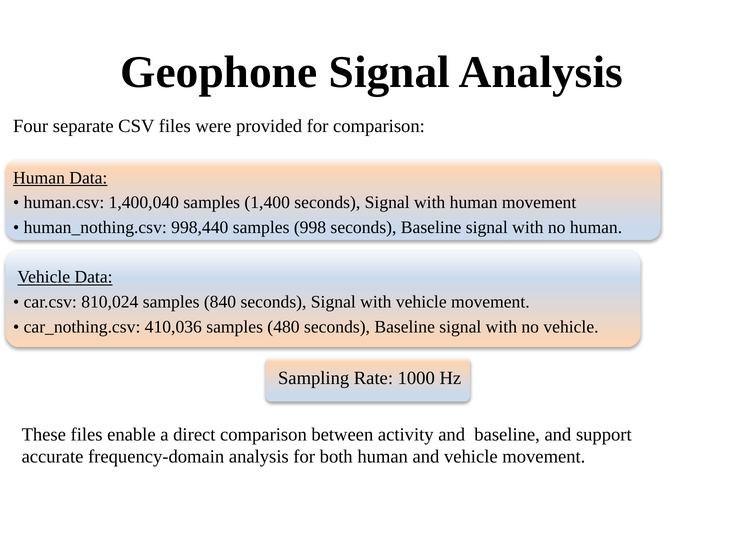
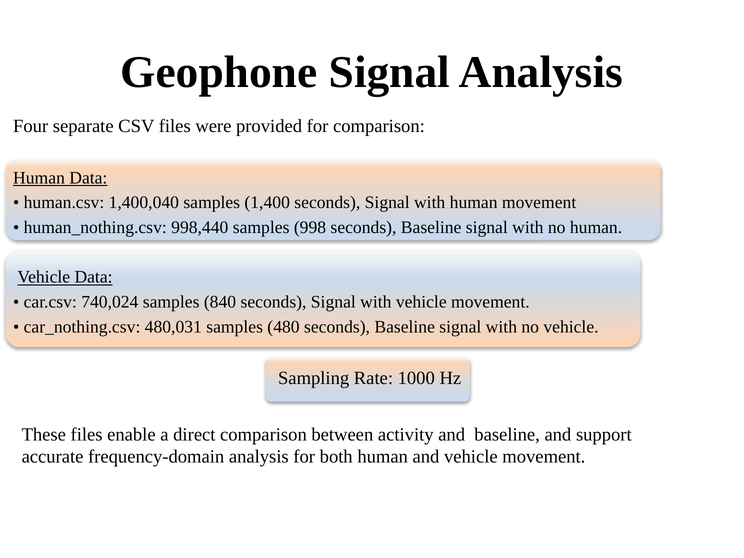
810,024: 810,024 -> 740,024 (110, 302)
410,036: 410,036 -> 480,031 (173, 327)
